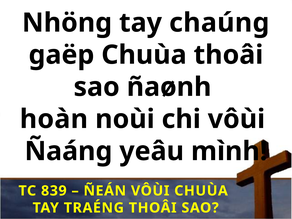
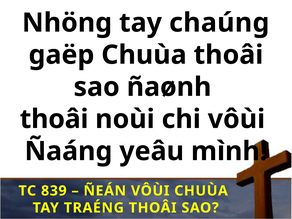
hoàn: hoàn -> thoâi (54, 119)
